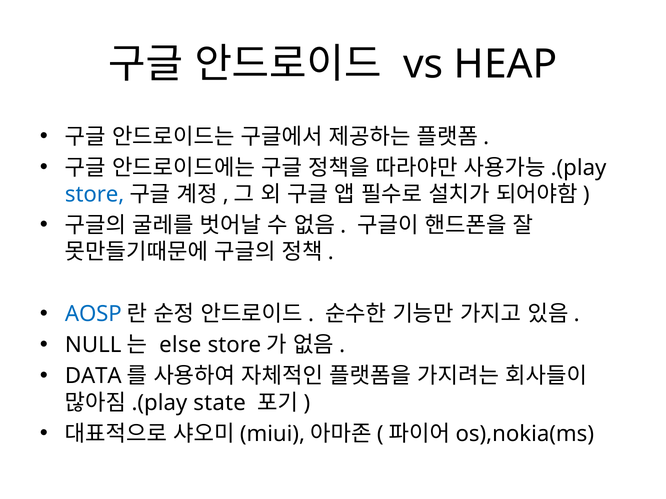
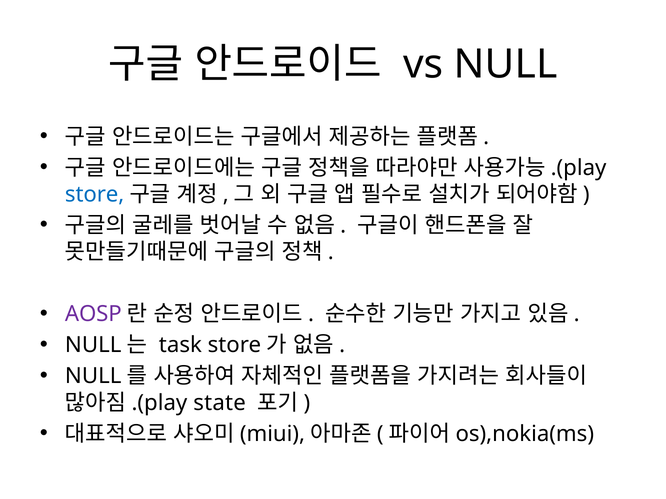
vs HEAP: HEAP -> NULL (506, 64)
AOSP colour: blue -> purple (93, 314)
else: else -> task (180, 345)
DATA: DATA -> NULL (93, 377)
